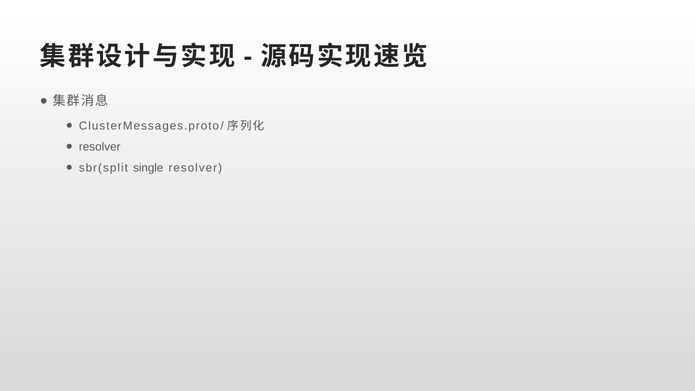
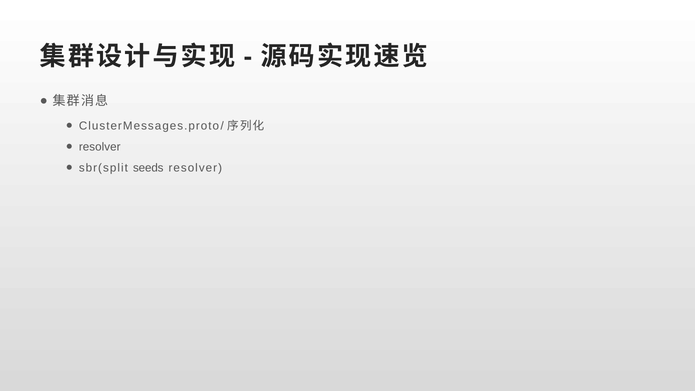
single: single -> seeds (148, 168)
